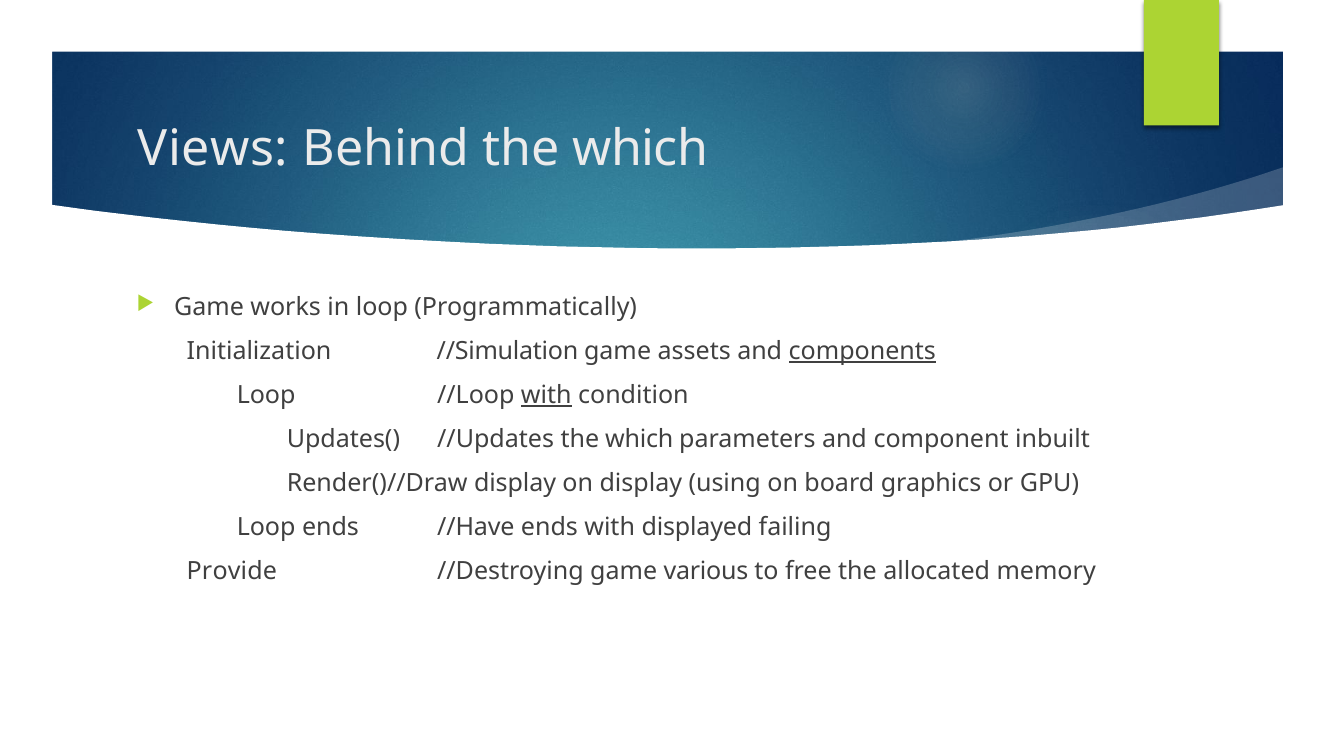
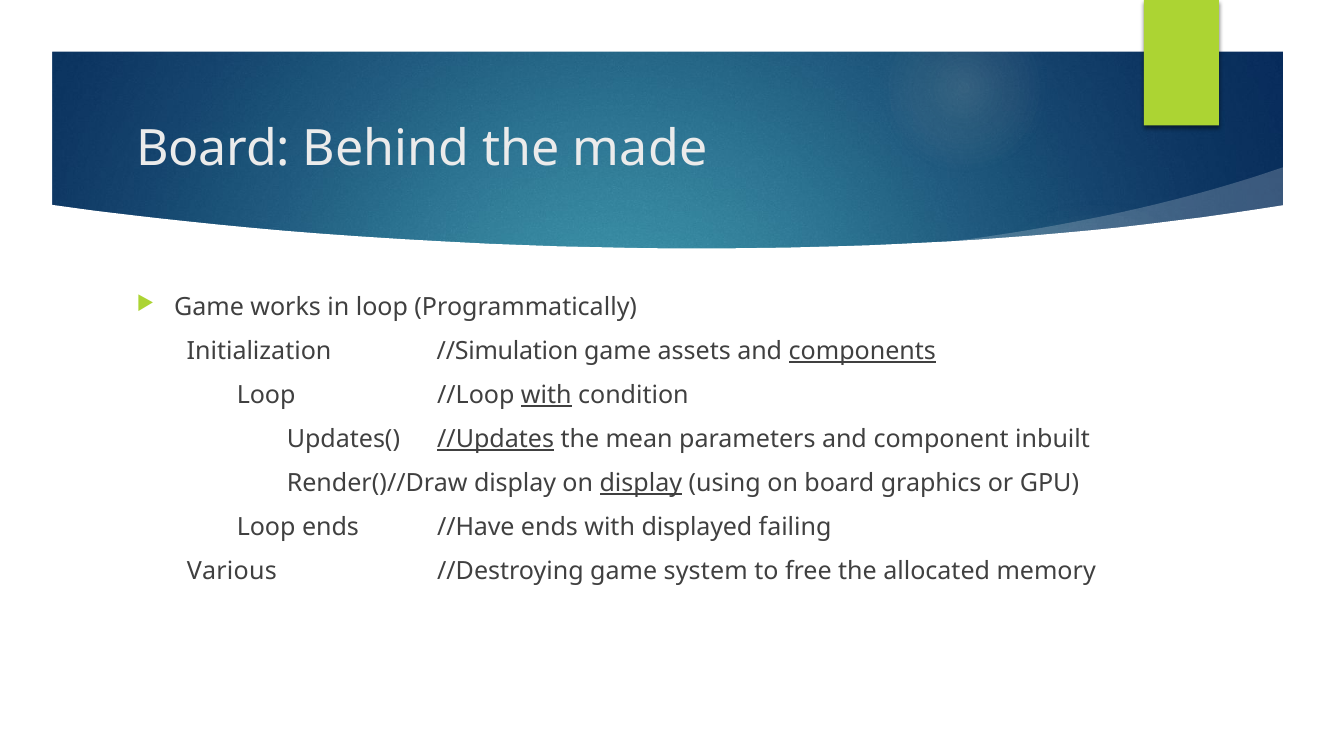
Views: Views -> Board (213, 149)
Behind the which: which -> made (640, 149)
//Updates underline: none -> present (496, 439)
which: which -> mean (639, 439)
display underline: none -> present (641, 483)
Provide: Provide -> Various (232, 571)
various: various -> system (706, 571)
